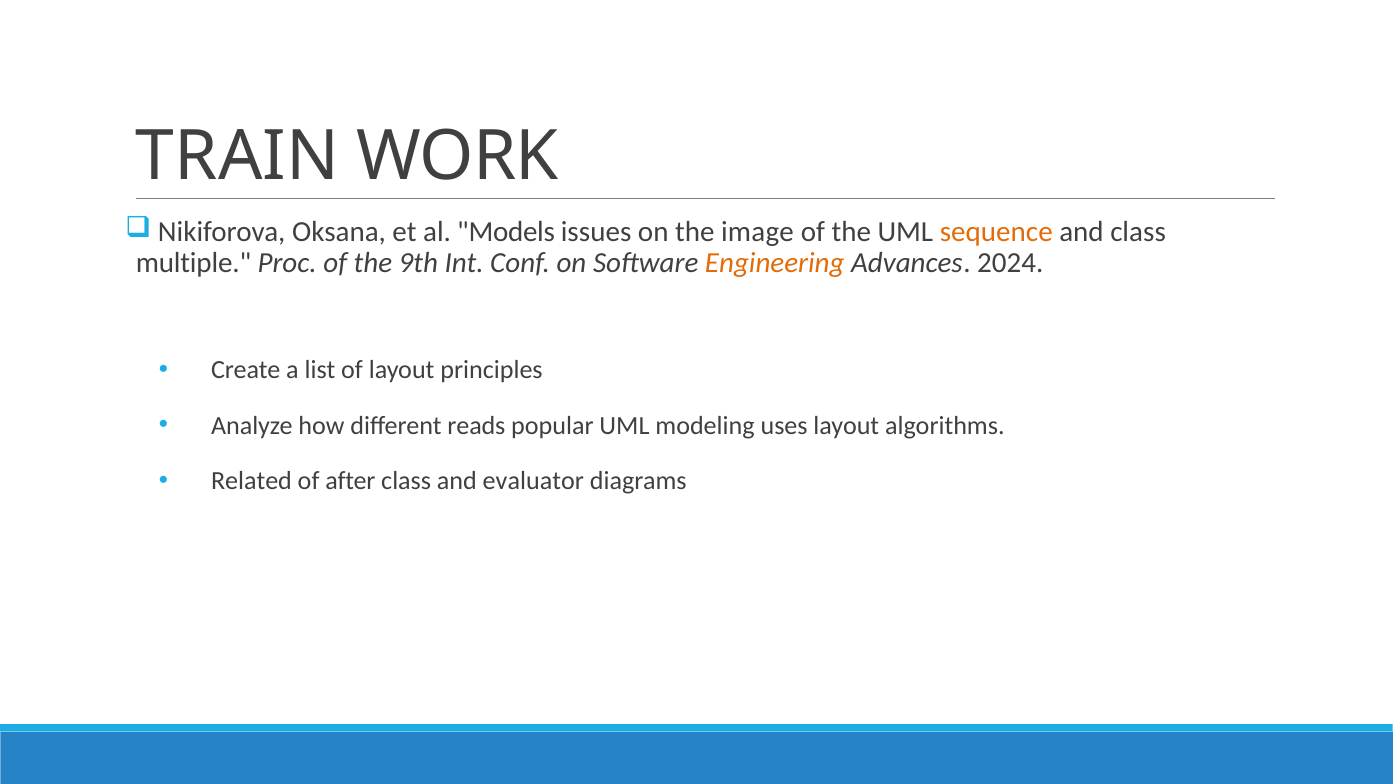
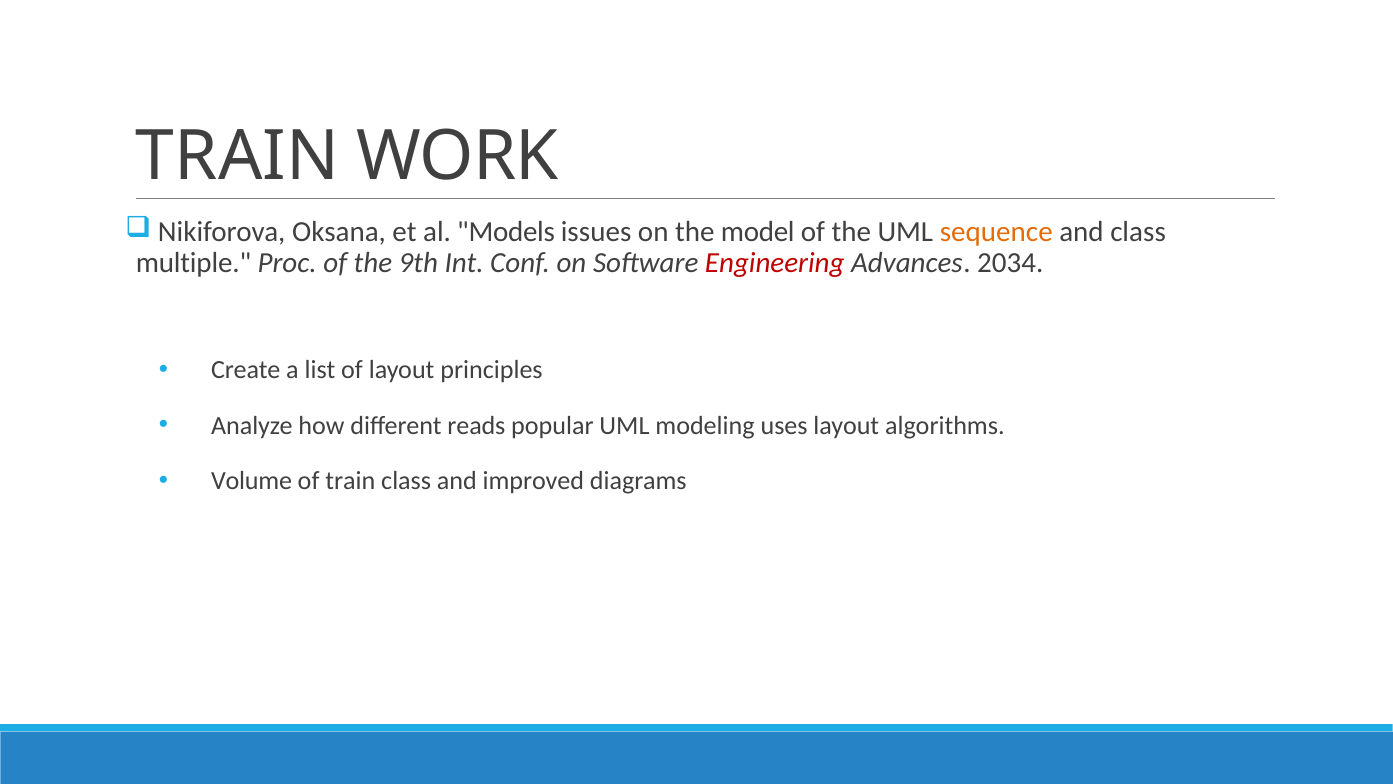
image: image -> model (758, 232)
Engineering colour: orange -> red (775, 263)
2024: 2024 -> 2034 (1010, 263)
Related: Related -> Volume (252, 481)
of after: after -> train (350, 481)
evaluator: evaluator -> improved (533, 481)
